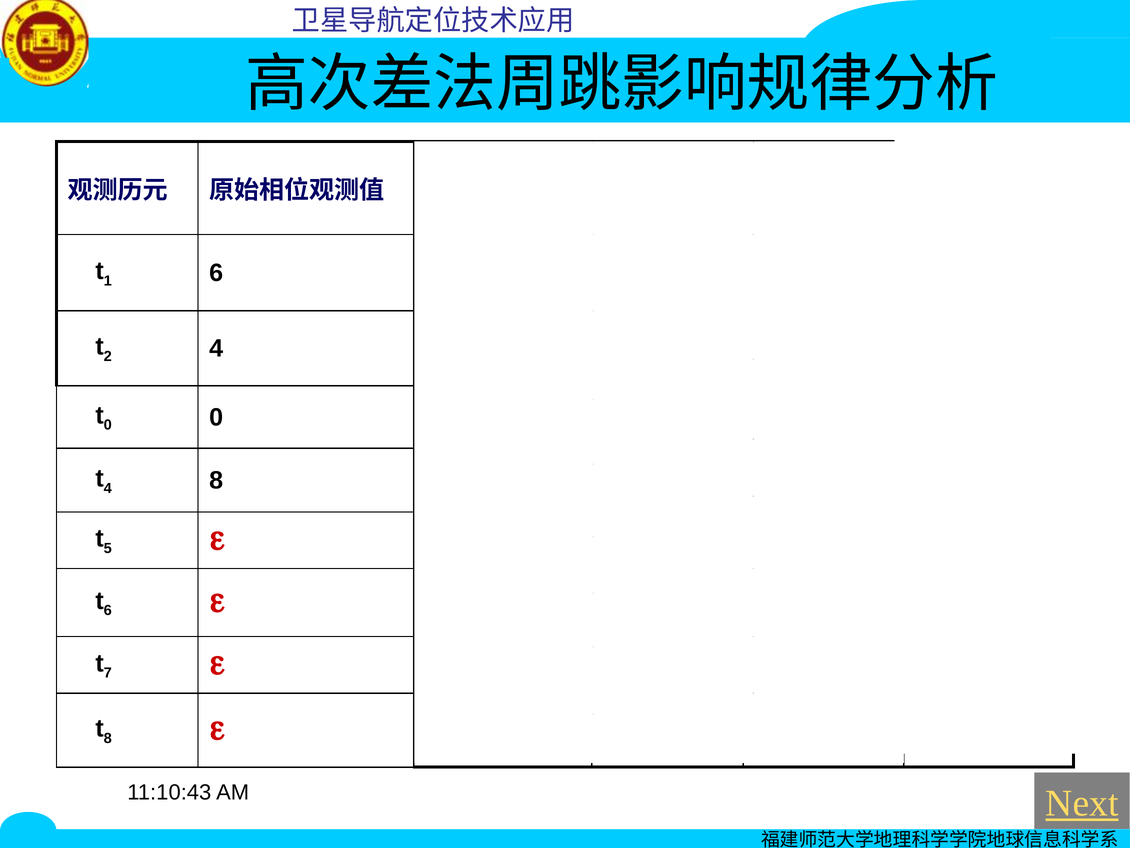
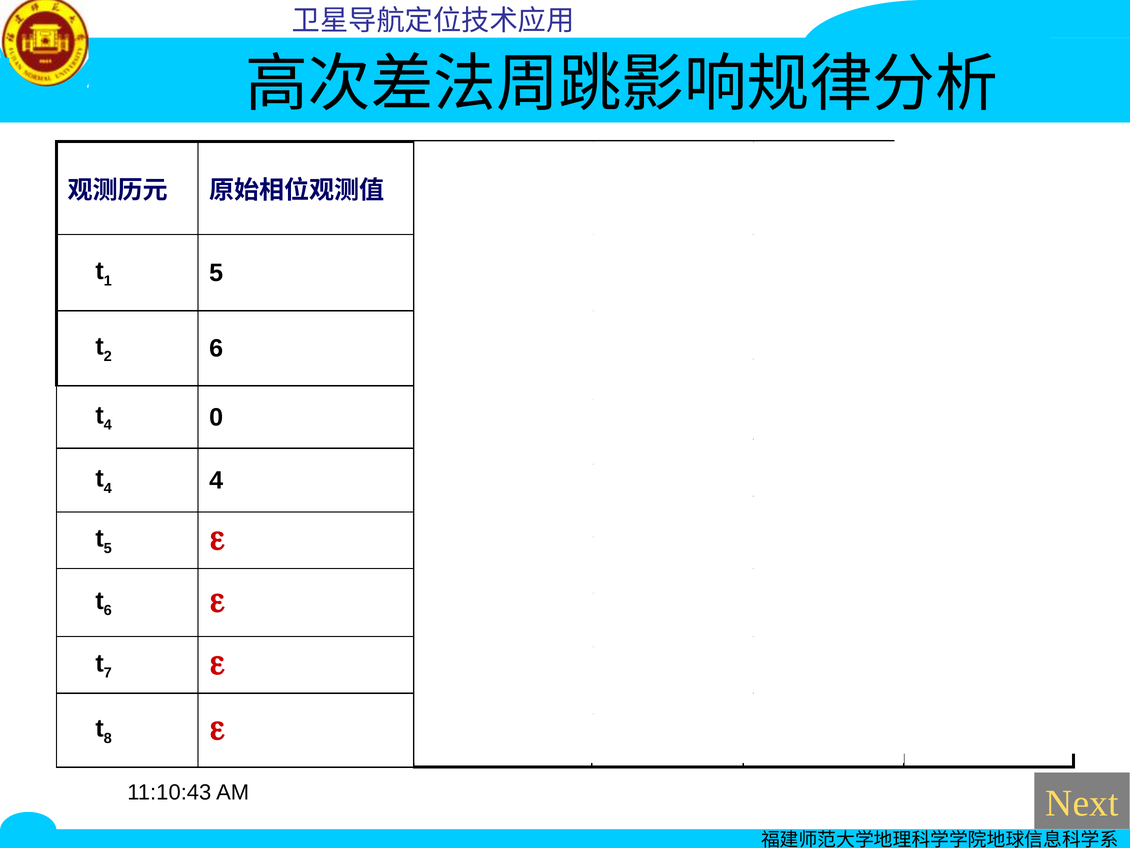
6: 6 -> 5 (216, 273)
4: 4 -> 6 (216, 348)
0: 0 -> 4 (108, 425)
8: 8 -> 4 (216, 480)
Next underline: present -> none (1082, 803)
